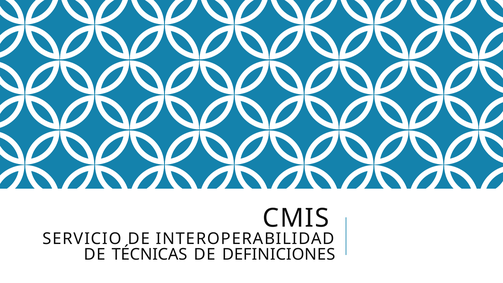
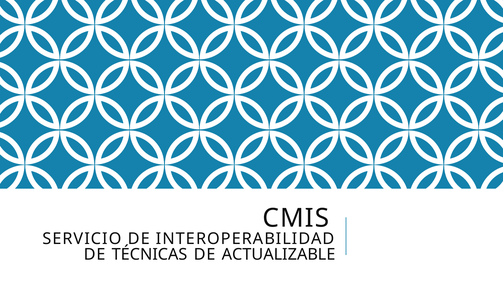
DEFINICIONES: DEFINICIONES -> ACTUALIZABLE (279, 254)
